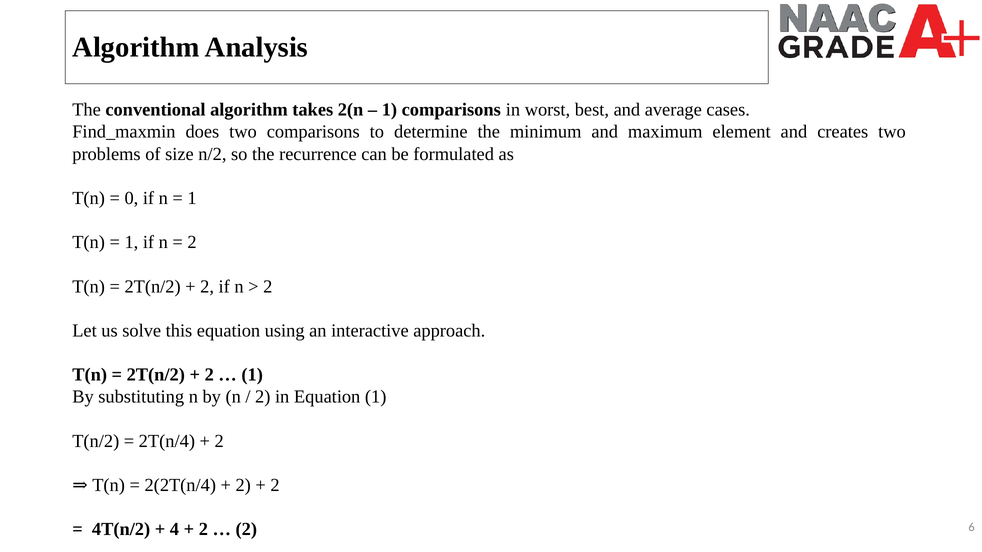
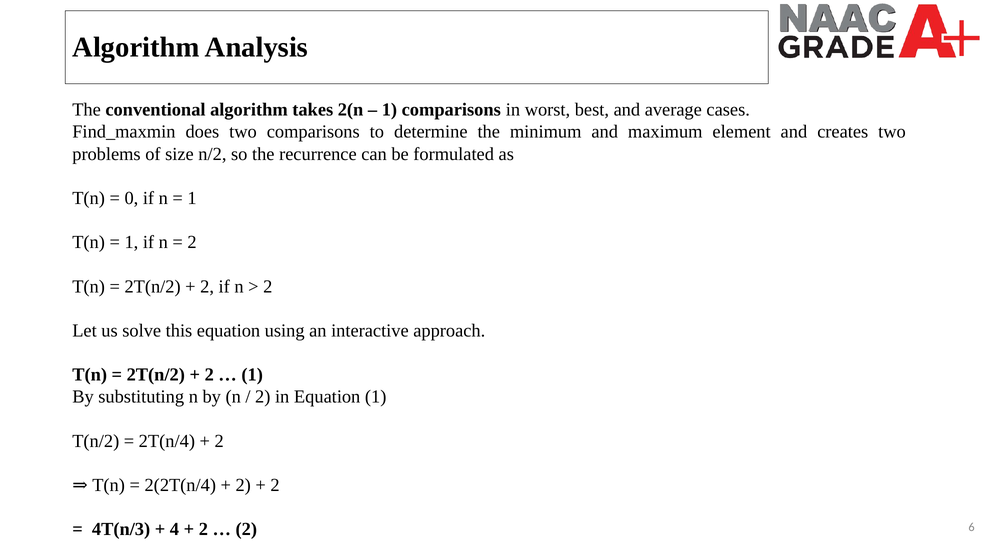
4T(n/2: 4T(n/2 -> 4T(n/3 (121, 530)
